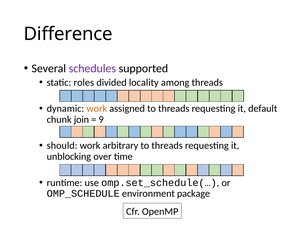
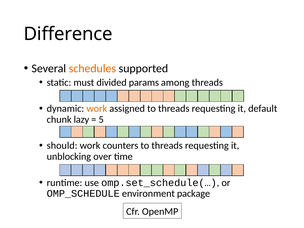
schedules colour: purple -> orange (92, 69)
roles: roles -> must (84, 83)
locality: locality -> params (144, 83)
join: join -> lazy (81, 120)
9: 9 -> 5 (101, 120)
arbitrary: arbitrary -> counters (120, 146)
